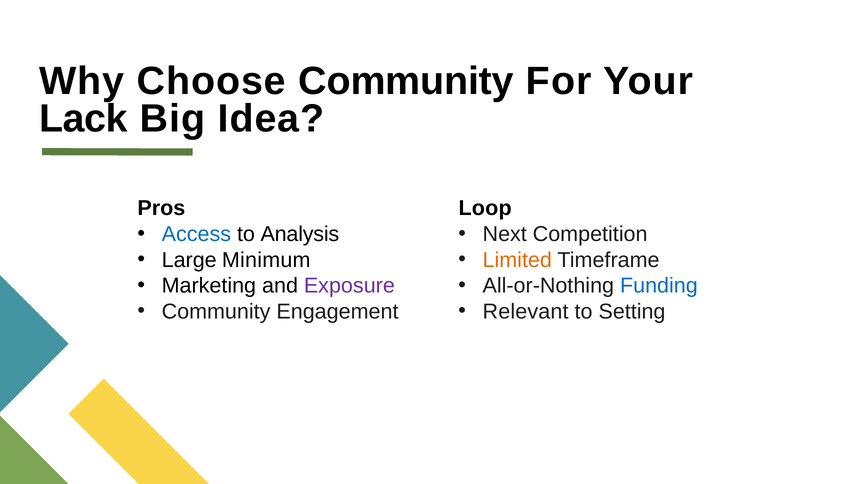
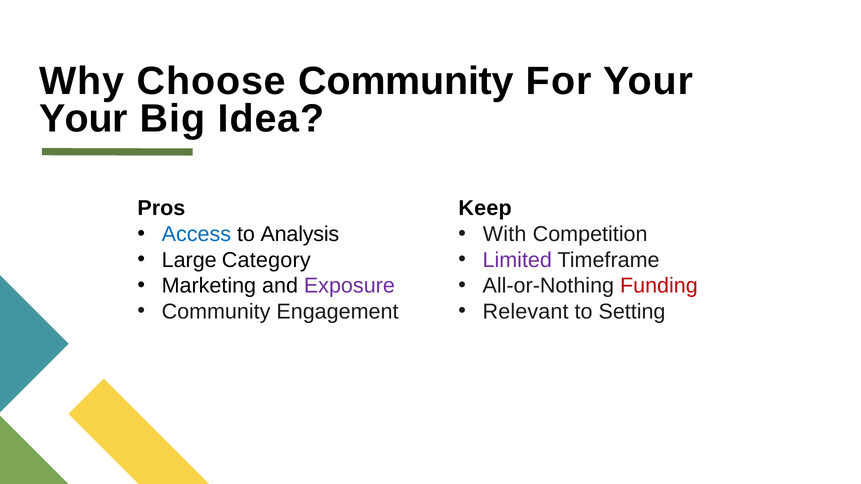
Lack: Lack -> Your (83, 119)
Loop: Loop -> Keep (485, 208)
Next: Next -> With (505, 234)
Minimum: Minimum -> Category (266, 260)
Limited colour: orange -> purple (517, 260)
Funding colour: blue -> red (659, 286)
